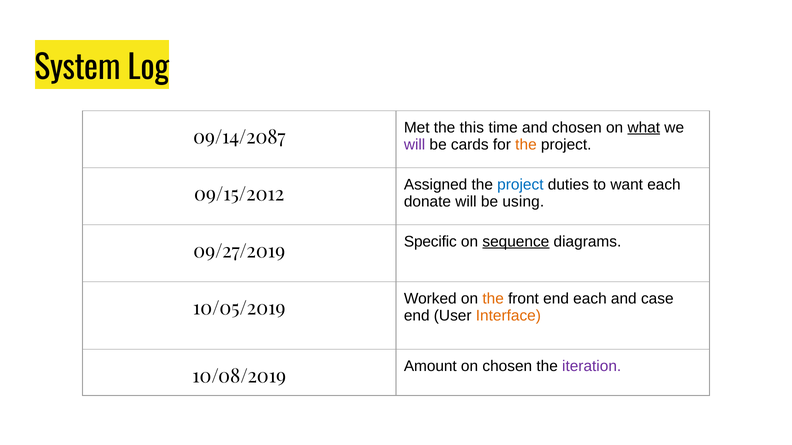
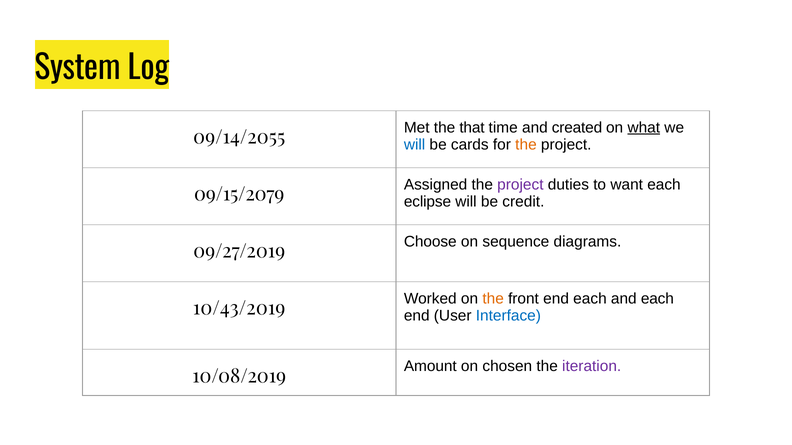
this: this -> that (472, 128)
and chosen: chosen -> created (577, 128)
09/14/2087: 09/14/2087 -> 09/14/2055 (239, 138)
will colour: purple -> blue (415, 145)
project colour: blue -> purple (520, 185)
09/15/2012: 09/15/2012 -> 09/15/2079 (239, 195)
donate: donate -> eclipse (427, 202)
using: using -> credit (523, 202)
Specific: Specific -> Choose (430, 242)
sequence underline: present -> none (516, 242)
and case: case -> each (657, 299)
10/05/2019: 10/05/2019 -> 10/43/2019 (239, 309)
Interface colour: orange -> blue (508, 316)
